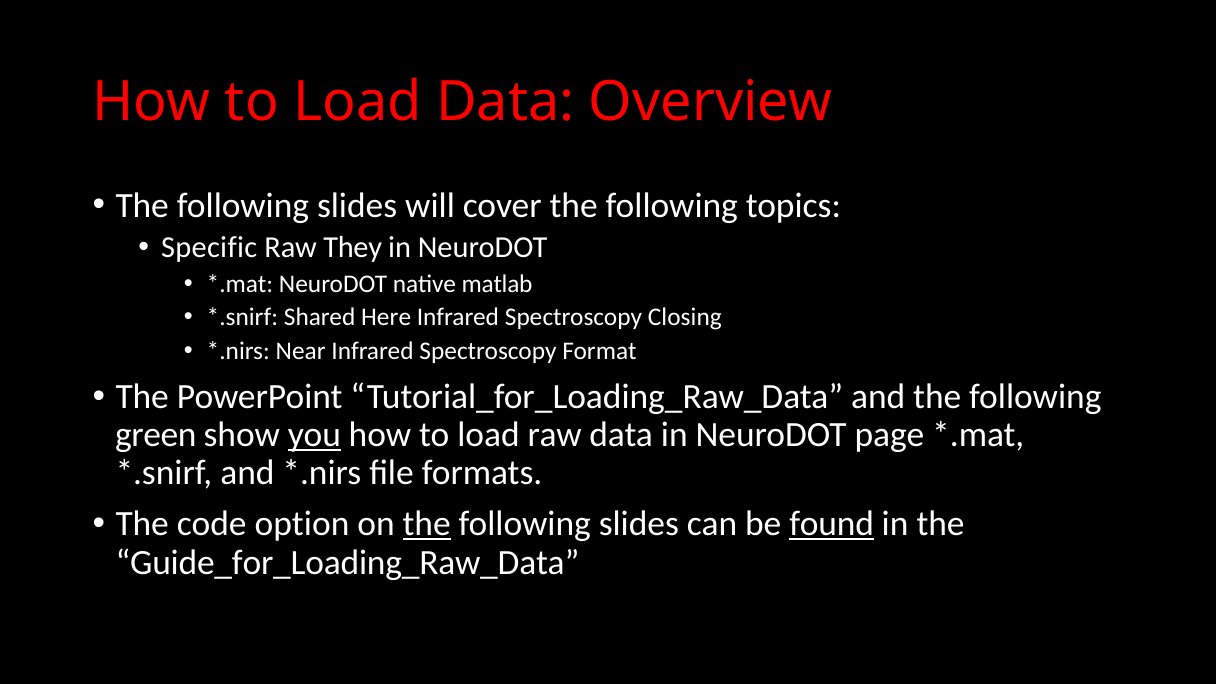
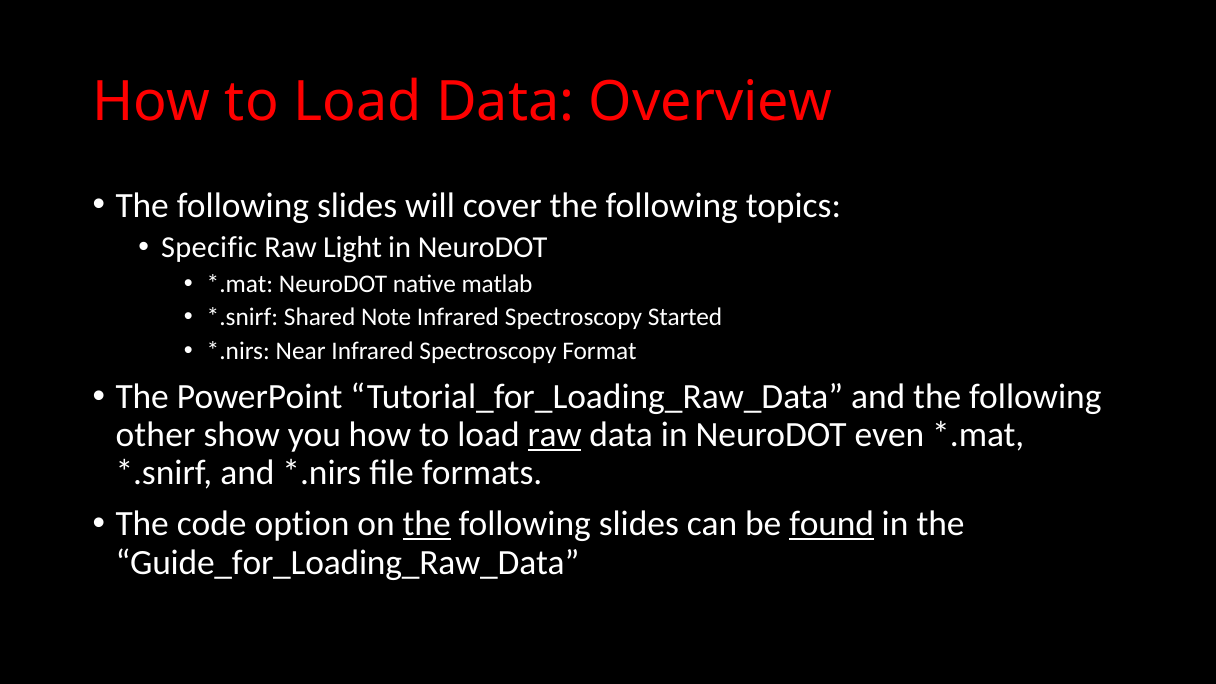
They: They -> Light (353, 247)
Here: Here -> Note (386, 318)
Closing: Closing -> Started (685, 318)
green: green -> other (155, 435)
you underline: present -> none (314, 435)
raw underline: none -> present (555, 435)
page: page -> even (889, 435)
